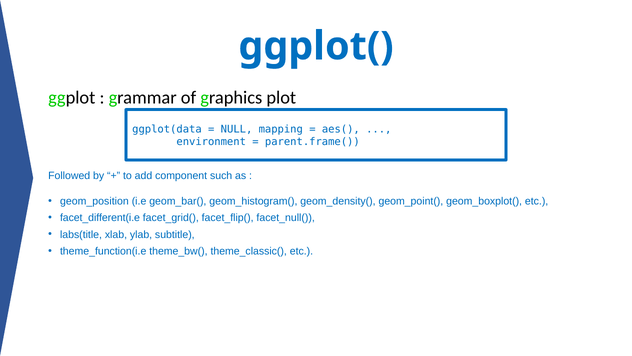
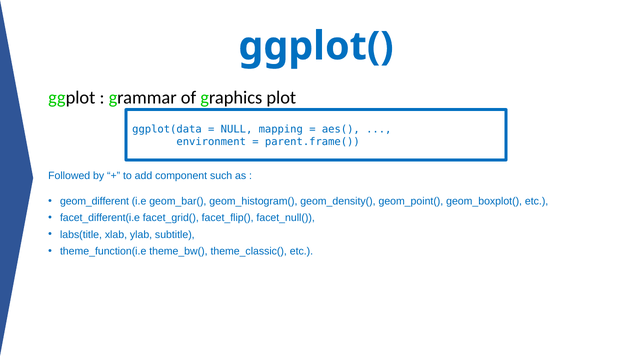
geom_position: geom_position -> geom_different (94, 201)
